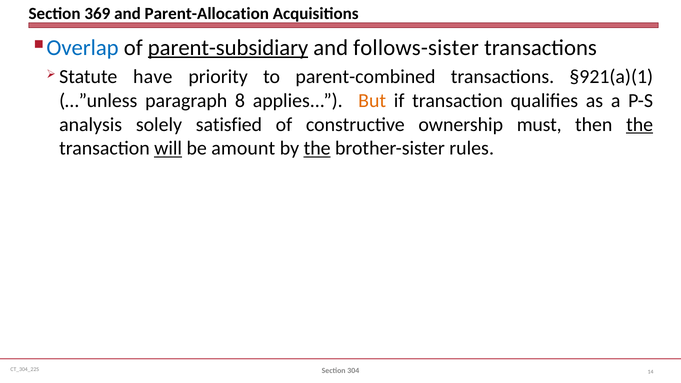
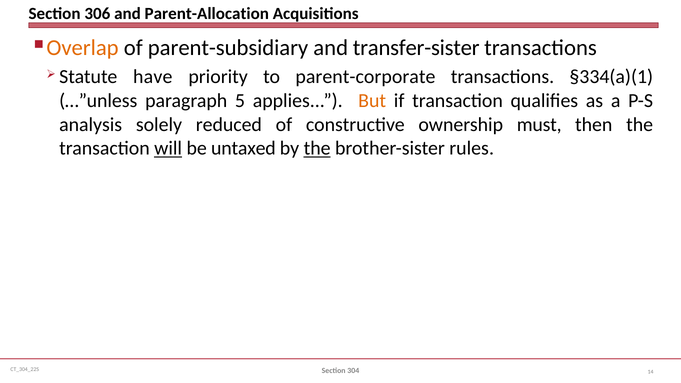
369: 369 -> 306 (97, 14)
Overlap colour: blue -> orange (83, 48)
parent-subsidiary underline: present -> none (228, 48)
follows-sister: follows-sister -> transfer-sister (416, 48)
parent-combined: parent-combined -> parent-corporate (365, 77)
§921(a)(1: §921(a)(1 -> §334(a)(1 (611, 77)
8: 8 -> 5 (240, 101)
satisfied: satisfied -> reduced (229, 125)
the underline: present -> none (640, 125)
amount: amount -> untaxed (243, 148)
